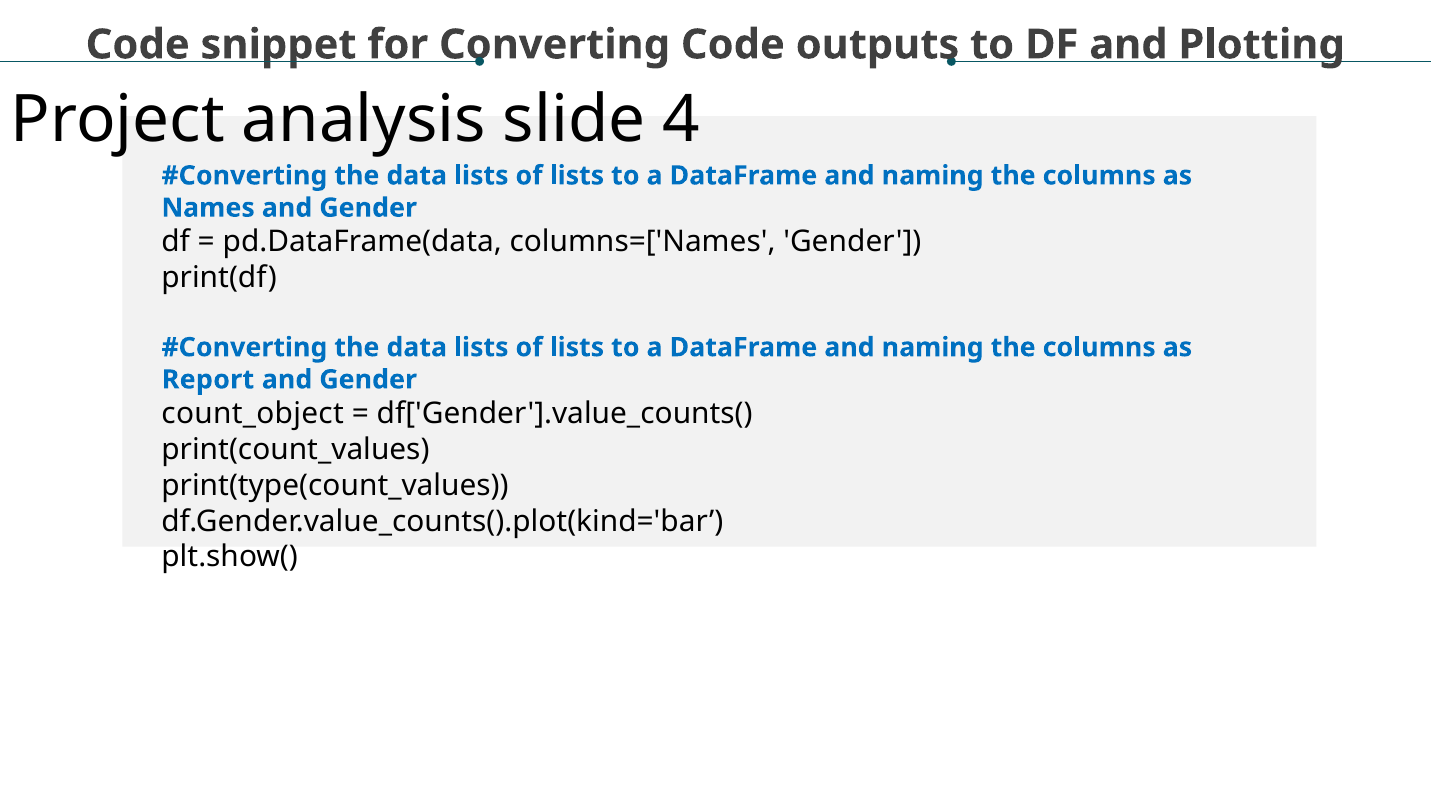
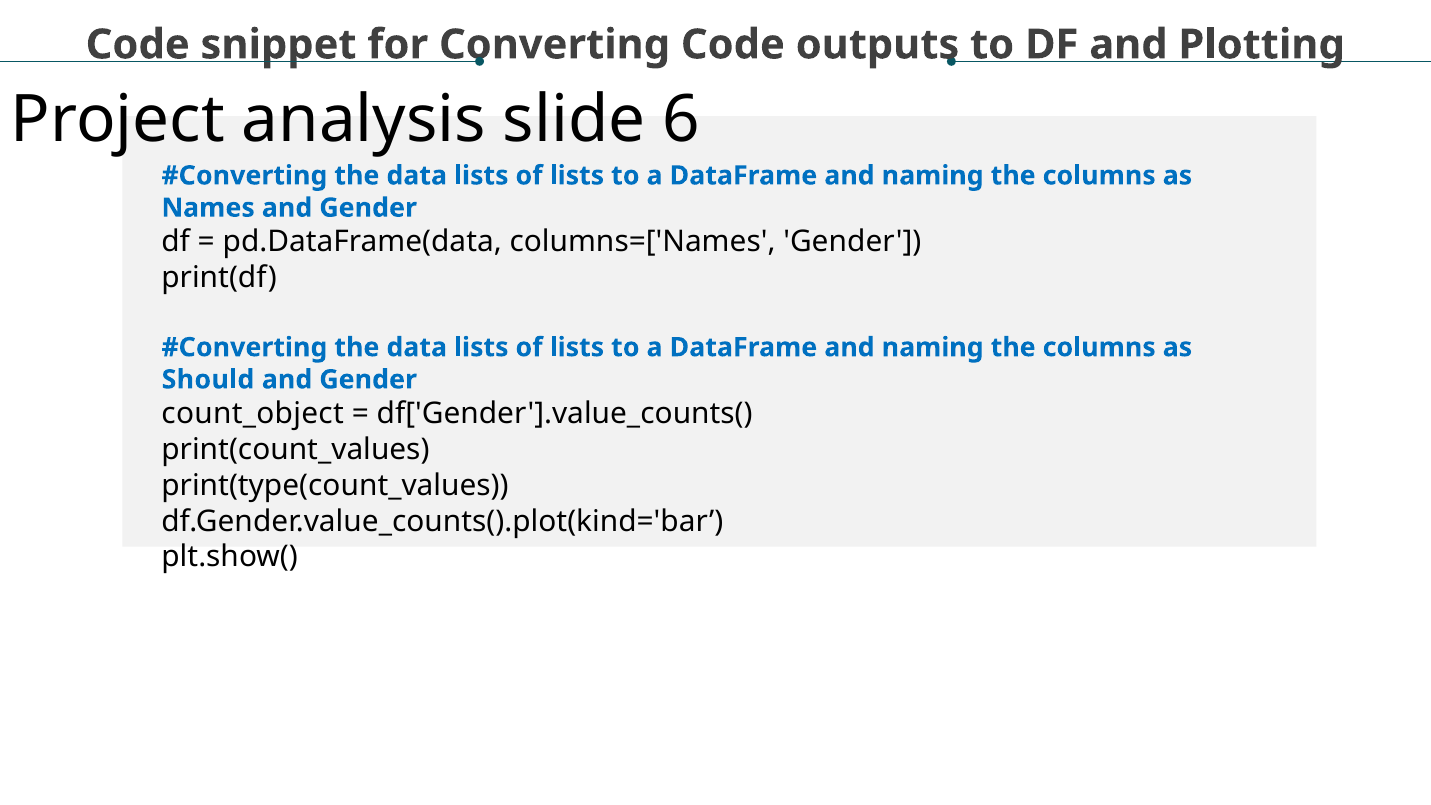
4: 4 -> 6 (681, 120)
Report: Report -> Should (208, 380)
